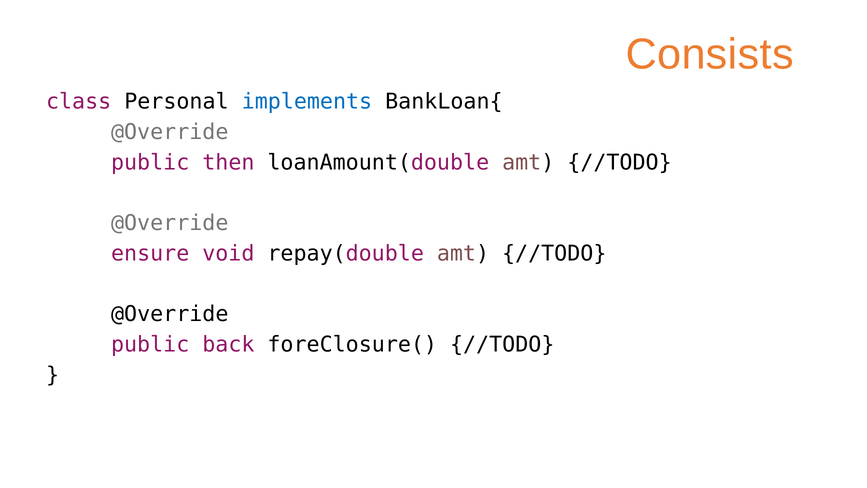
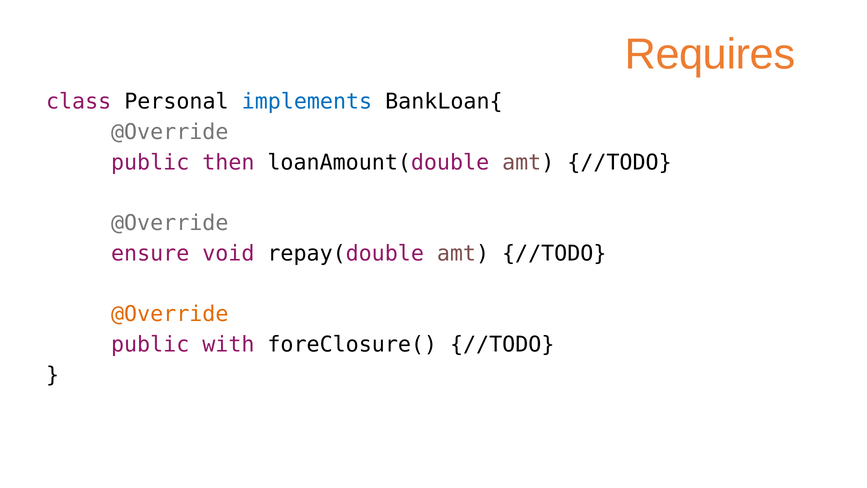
Consists: Consists -> Requires (710, 54)
@Override colour: black -> orange (170, 314)
back: back -> with (228, 344)
